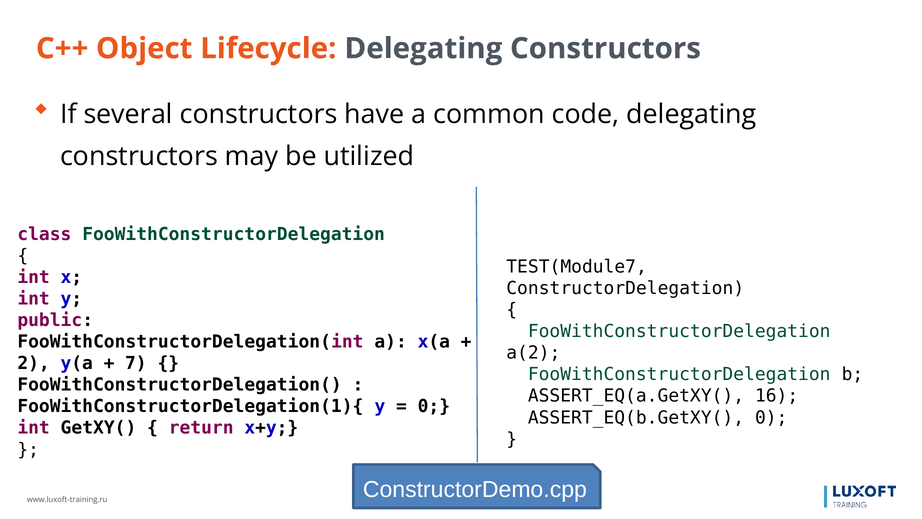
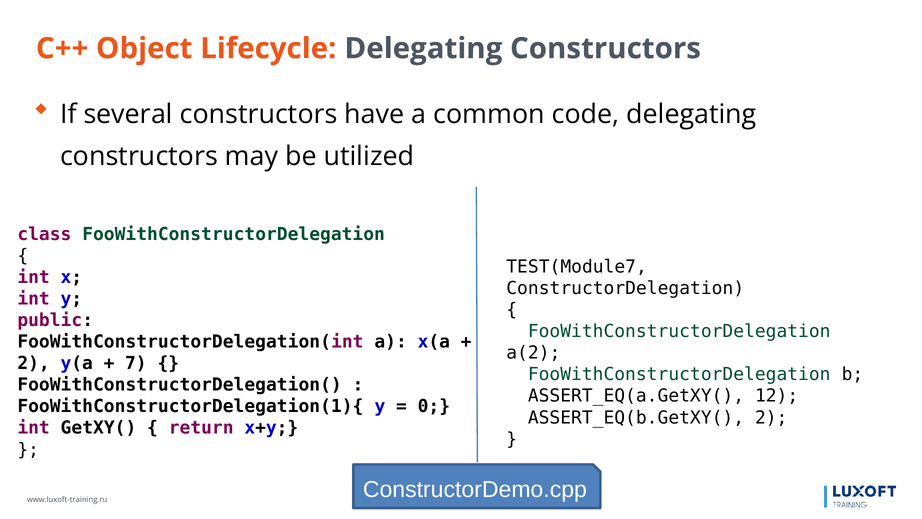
16: 16 -> 12 (777, 396)
ASSERT_EQ(b.GetXY( 0: 0 -> 2 (771, 417)
